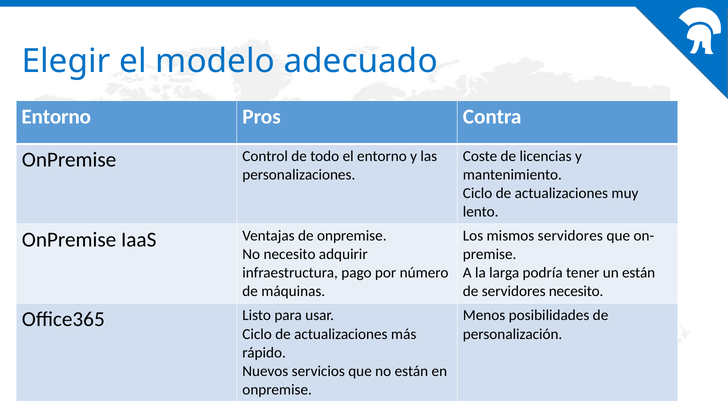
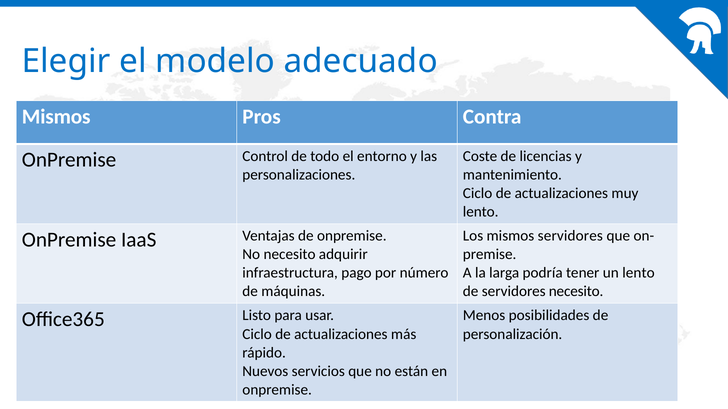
Entorno: Entorno -> Mismos (56, 117)
un están: están -> lento (638, 273)
